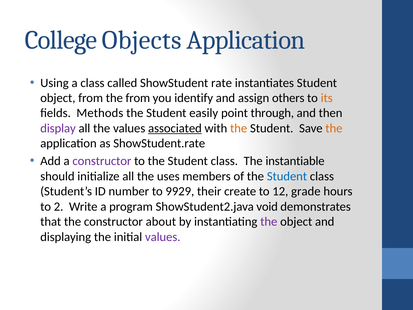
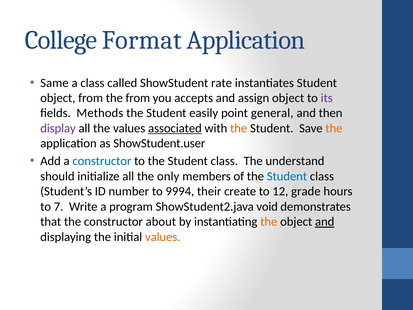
Objects: Objects -> Format (142, 40)
Using: Using -> Same (54, 83)
identify: identify -> accepts (194, 98)
assign others: others -> object (288, 98)
its colour: orange -> purple (327, 98)
through: through -> general (272, 113)
ShowStudent.rate: ShowStudent.rate -> ShowStudent.user (159, 143)
constructor colour: purple -> blue (102, 161)
instantiable: instantiable -> understand (295, 161)
uses: uses -> only (168, 176)
9929: 9929 -> 9994 (180, 191)
2: 2 -> 7 (59, 206)
the colour: purple -> orange (269, 222)
and underline: none -> present (325, 222)
values colour: purple -> orange (163, 237)
